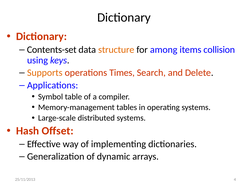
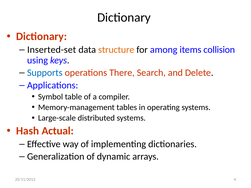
Contents-set: Contents-set -> Inserted-set (52, 50)
Supports colour: orange -> blue (45, 73)
Times: Times -> There (122, 73)
Offset: Offset -> Actual (58, 131)
